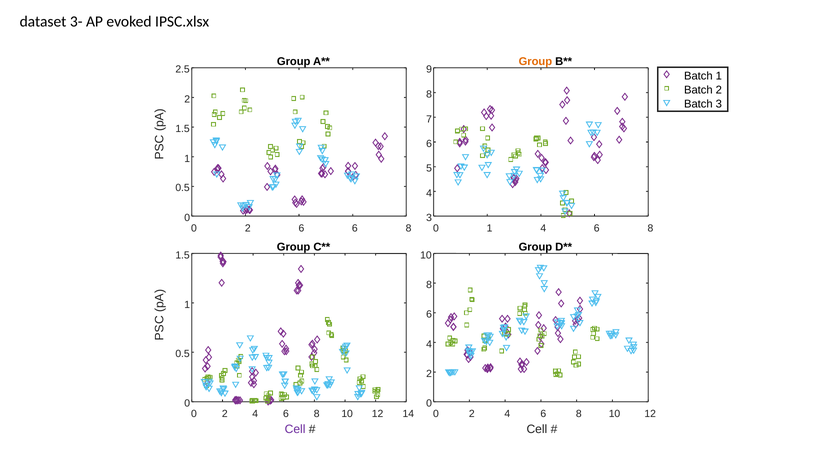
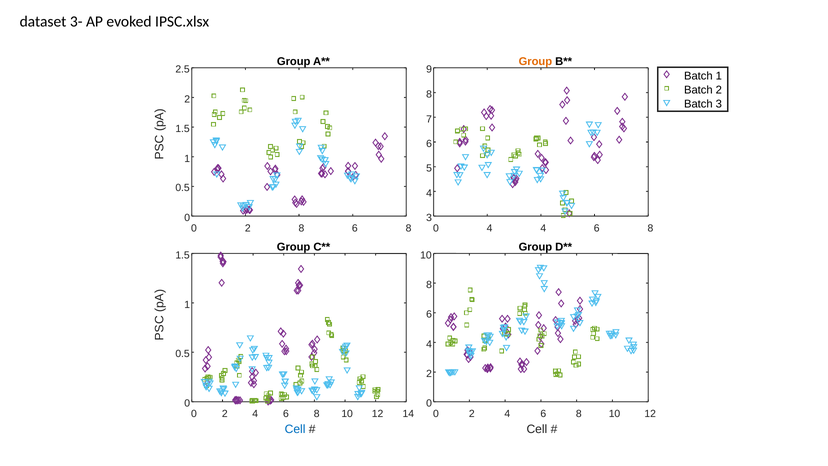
2 6: 6 -> 8 (301, 228)
0 1: 1 -> 4 (490, 228)
Cell colour: purple -> blue (295, 429)
